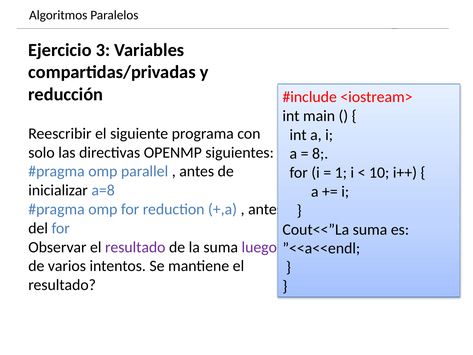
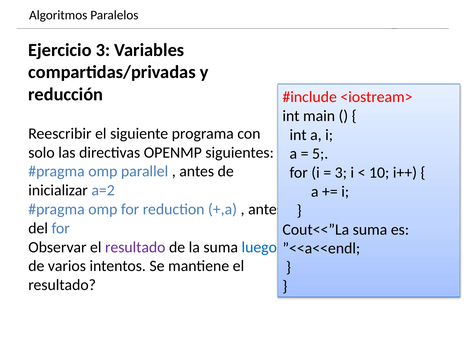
8: 8 -> 5 (320, 154)
1: 1 -> 3 (341, 173)
a=8: a=8 -> a=2 (103, 190)
luego colour: purple -> blue (259, 247)
